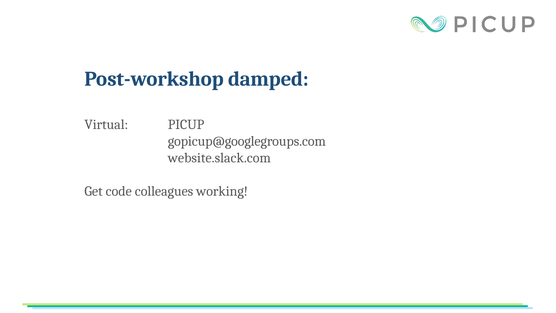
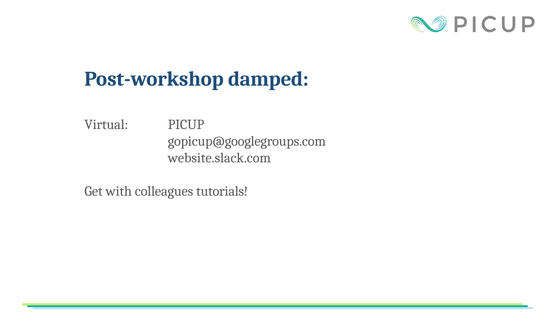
code: code -> with (119, 191)
working: working -> tutorials (222, 191)
